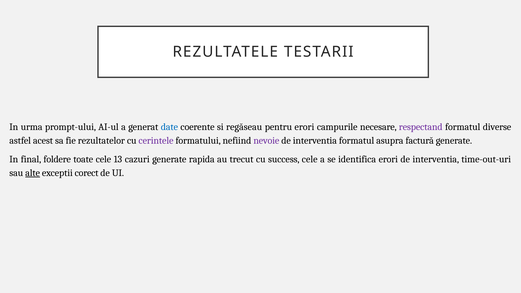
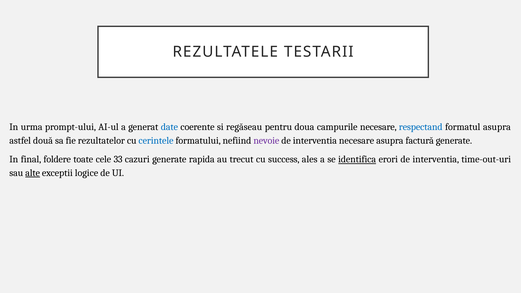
pentru erori: erori -> doua (304, 127)
respectand colour: purple -> blue (421, 127)
formatul diverse: diverse -> asupra (497, 127)
acest: acest -> două (43, 141)
cerintele colour: purple -> blue (156, 141)
interventia formatul: formatul -> necesare (357, 141)
13: 13 -> 33 (118, 159)
success cele: cele -> ales (310, 159)
identifica underline: none -> present (357, 159)
corect: corect -> logice (87, 173)
